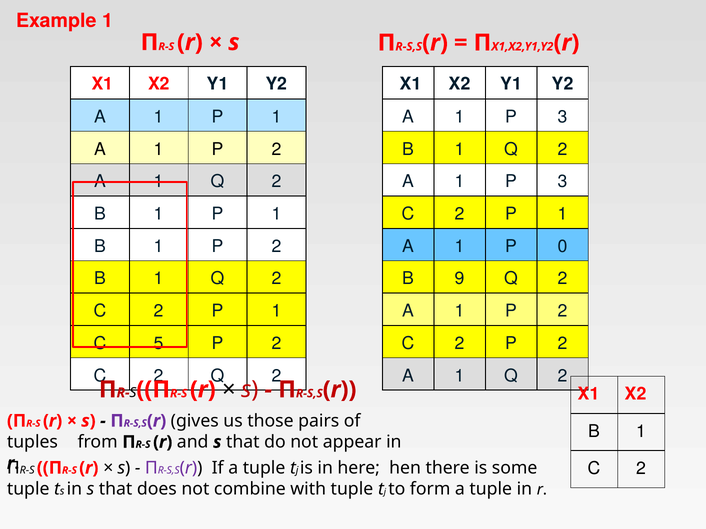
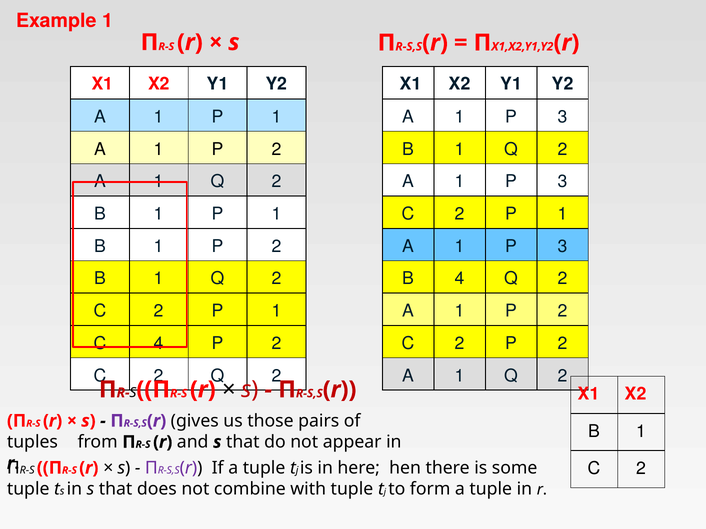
0: 0 -> 3 (563, 247)
B 9: 9 -> 4 (460, 279)
C 5: 5 -> 4 (159, 344)
